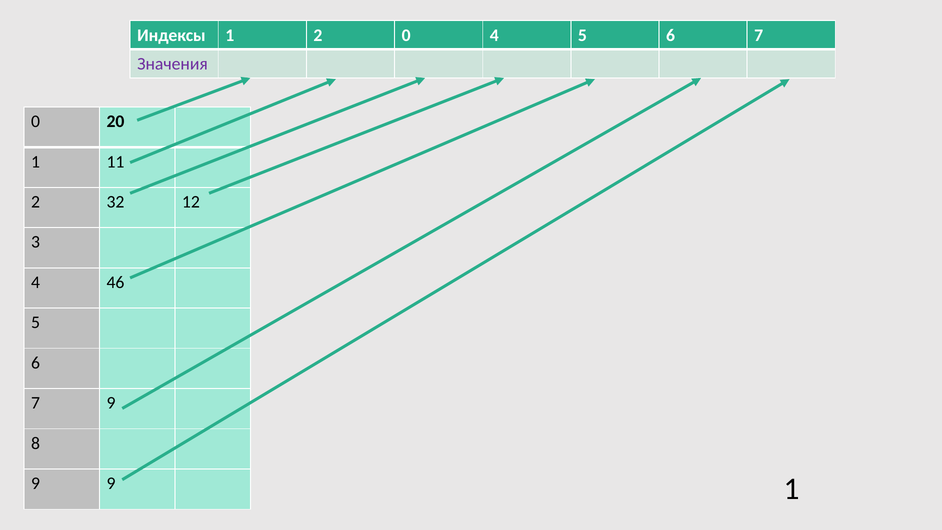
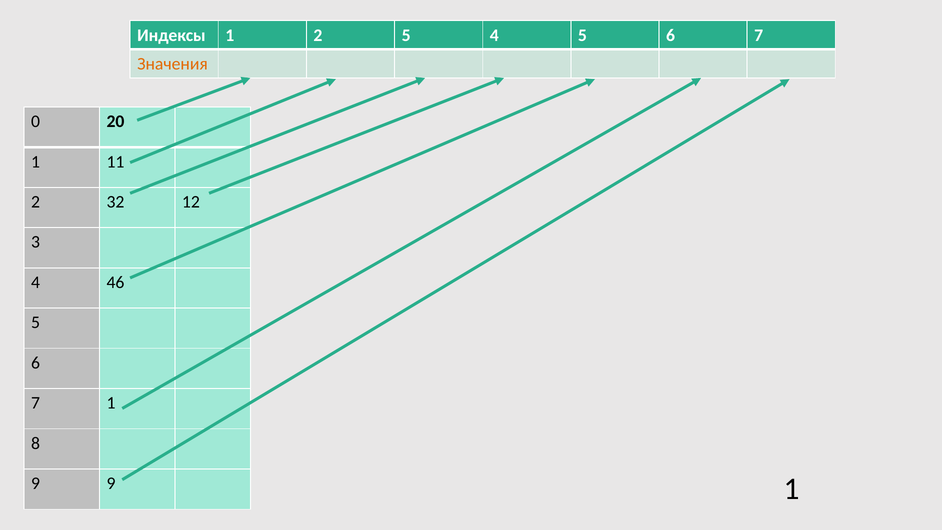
2 0: 0 -> 5 (406, 35)
Значения colour: purple -> orange (173, 64)
7 9: 9 -> 1 (111, 403)
